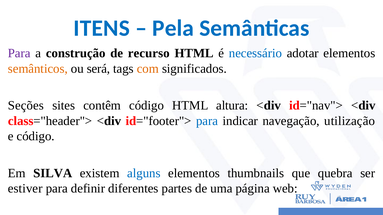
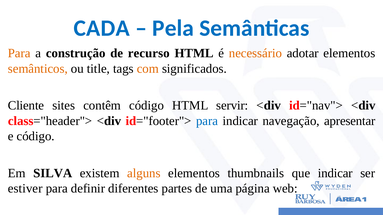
ITENS: ITENS -> CADA (102, 28)
Para colour: purple -> orange (19, 53)
necessário colour: blue -> orange (255, 53)
será: será -> title (98, 69)
Seções: Seções -> Cliente (26, 106)
altura: altura -> servir (232, 106)
utilização: utilização -> apresentar (350, 121)
alguns colour: blue -> orange (144, 173)
que quebra: quebra -> indicar (335, 173)
